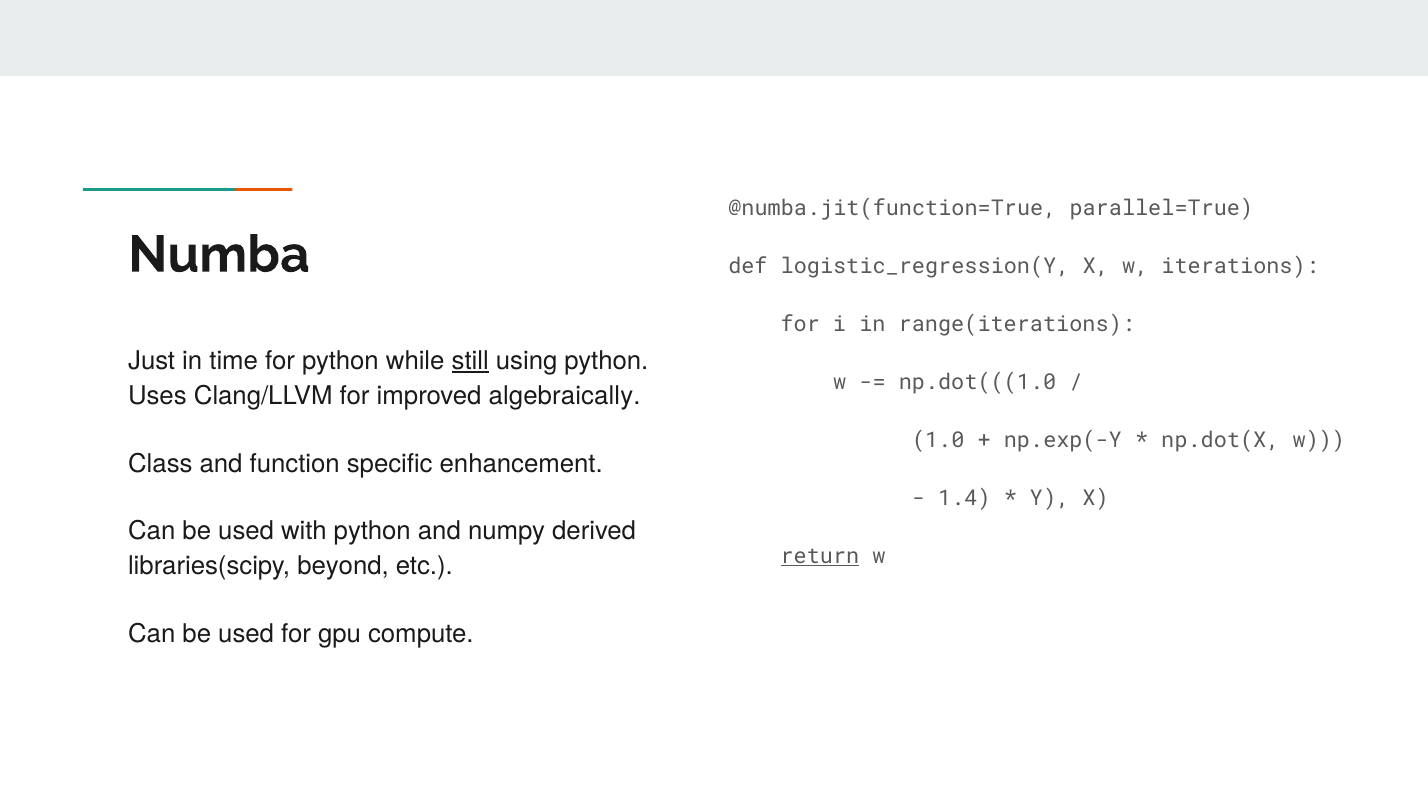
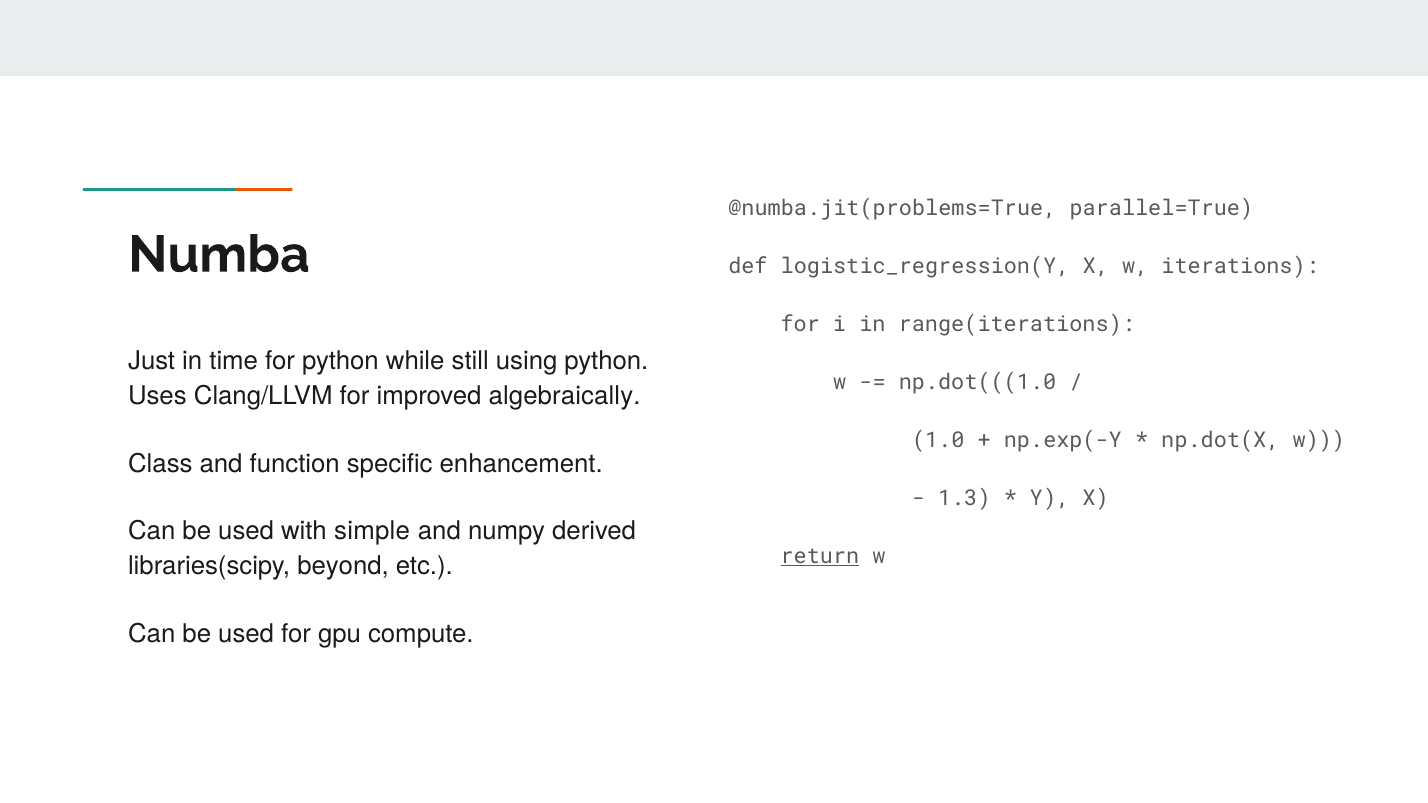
@numba.jit(function=True: @numba.jit(function=True -> @numba.jit(problems=True (892, 209)
still underline: present -> none (470, 361)
1.4: 1.4 -> 1.3 (964, 498)
with python: python -> simple (372, 531)
